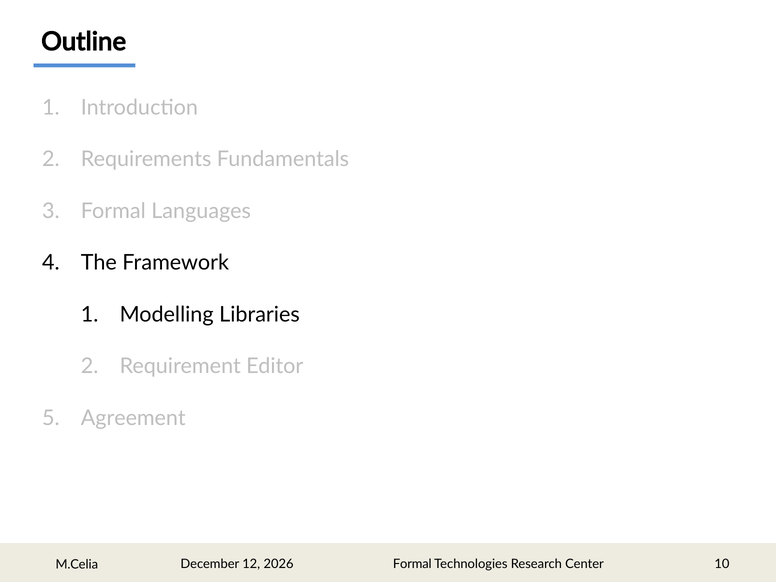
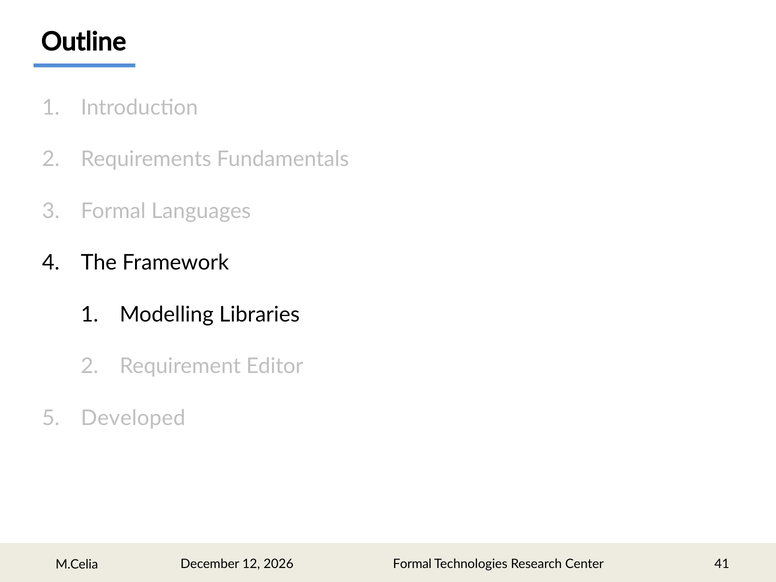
Agreement: Agreement -> Developed (133, 418)
10: 10 -> 41 (722, 564)
